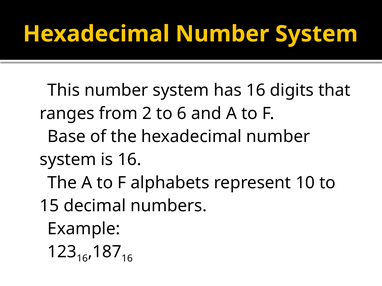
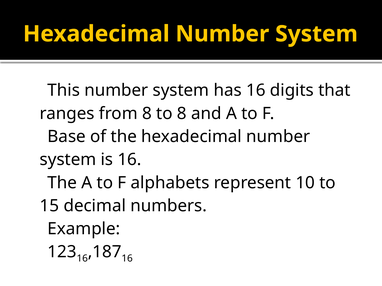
from 2: 2 -> 8 (147, 114)
to 6: 6 -> 8 (182, 114)
